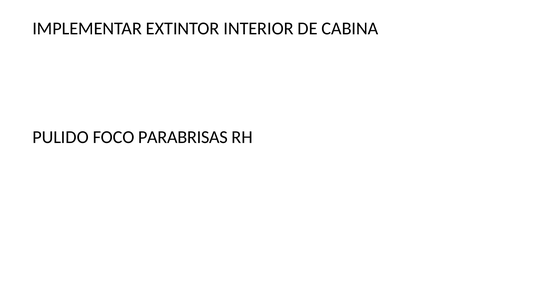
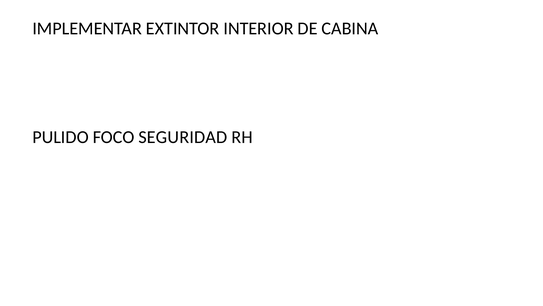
PARABRISAS: PARABRISAS -> SEGURIDAD (183, 137)
